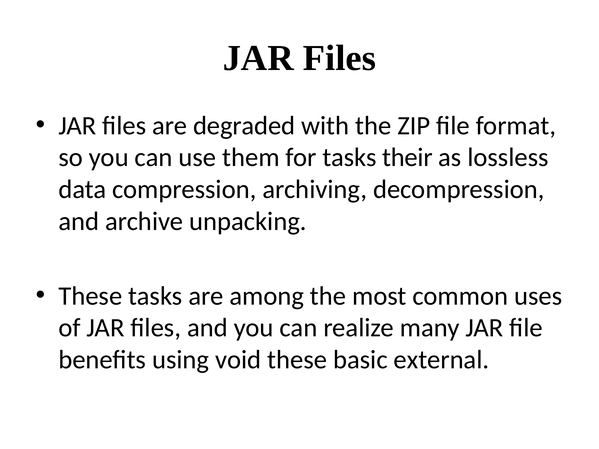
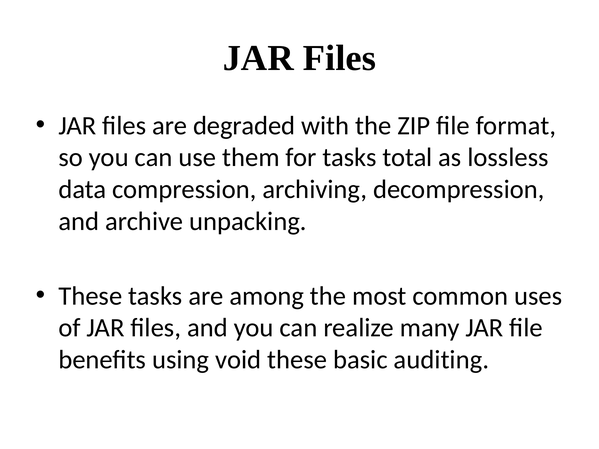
their: their -> total (407, 158)
external: external -> auditing (441, 360)
